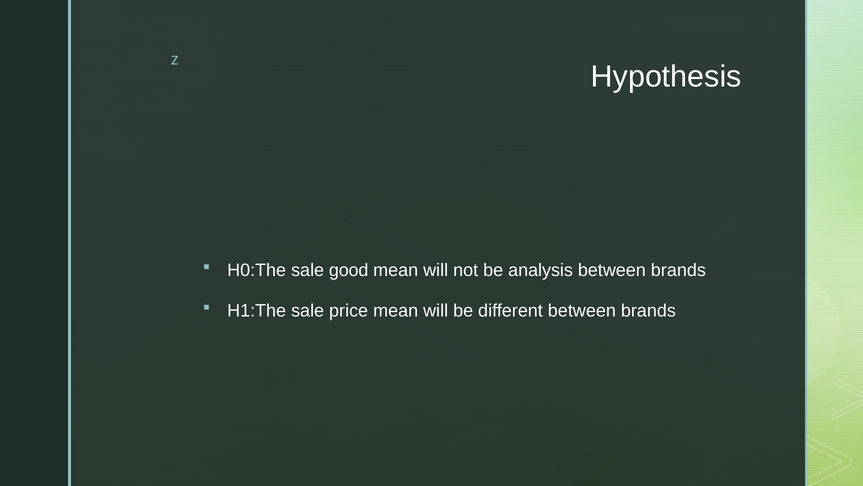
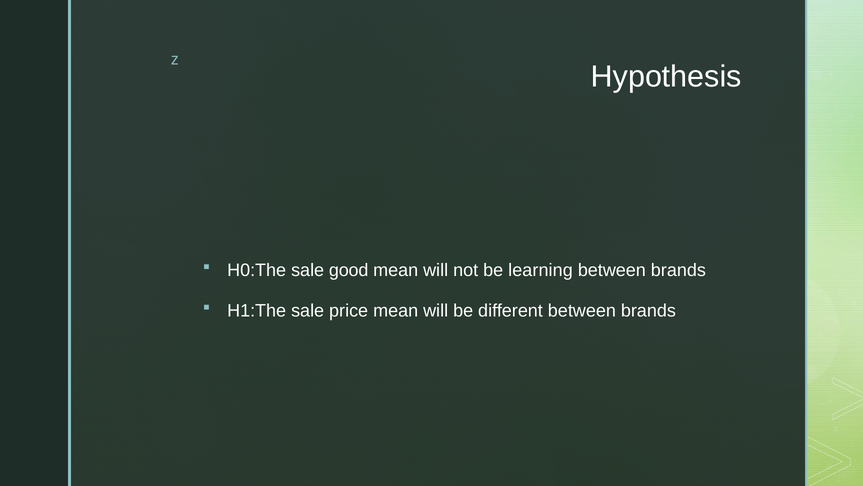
analysis: analysis -> learning (540, 270)
